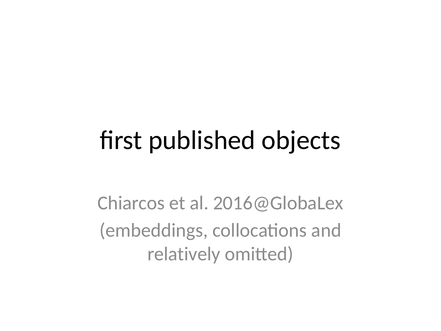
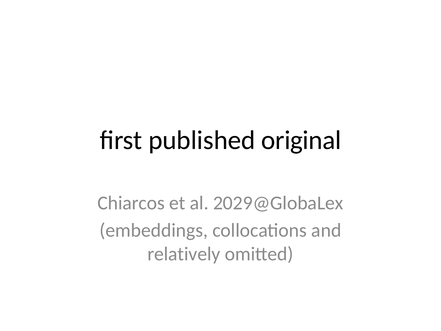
objects: objects -> original (301, 140)
2016@GlobaLex: 2016@GlobaLex -> 2029@GlobaLex (278, 203)
